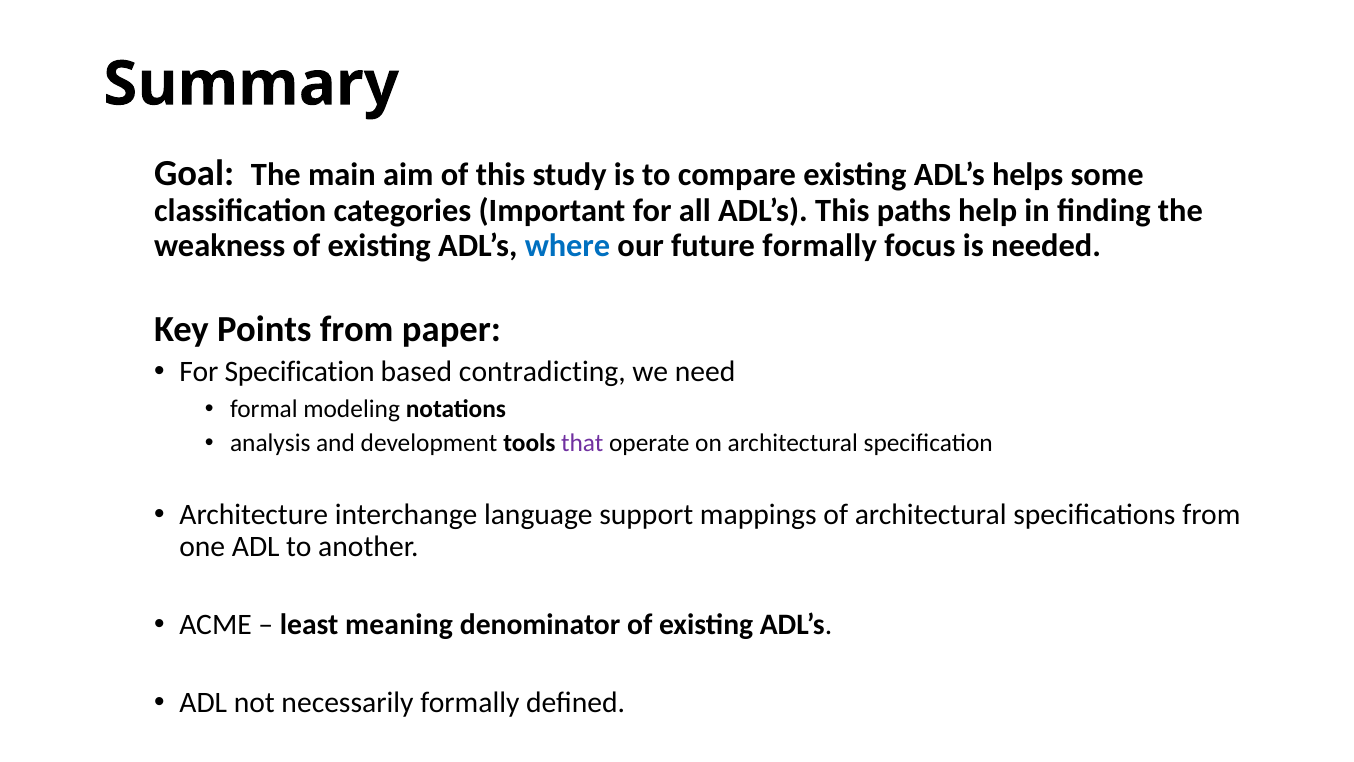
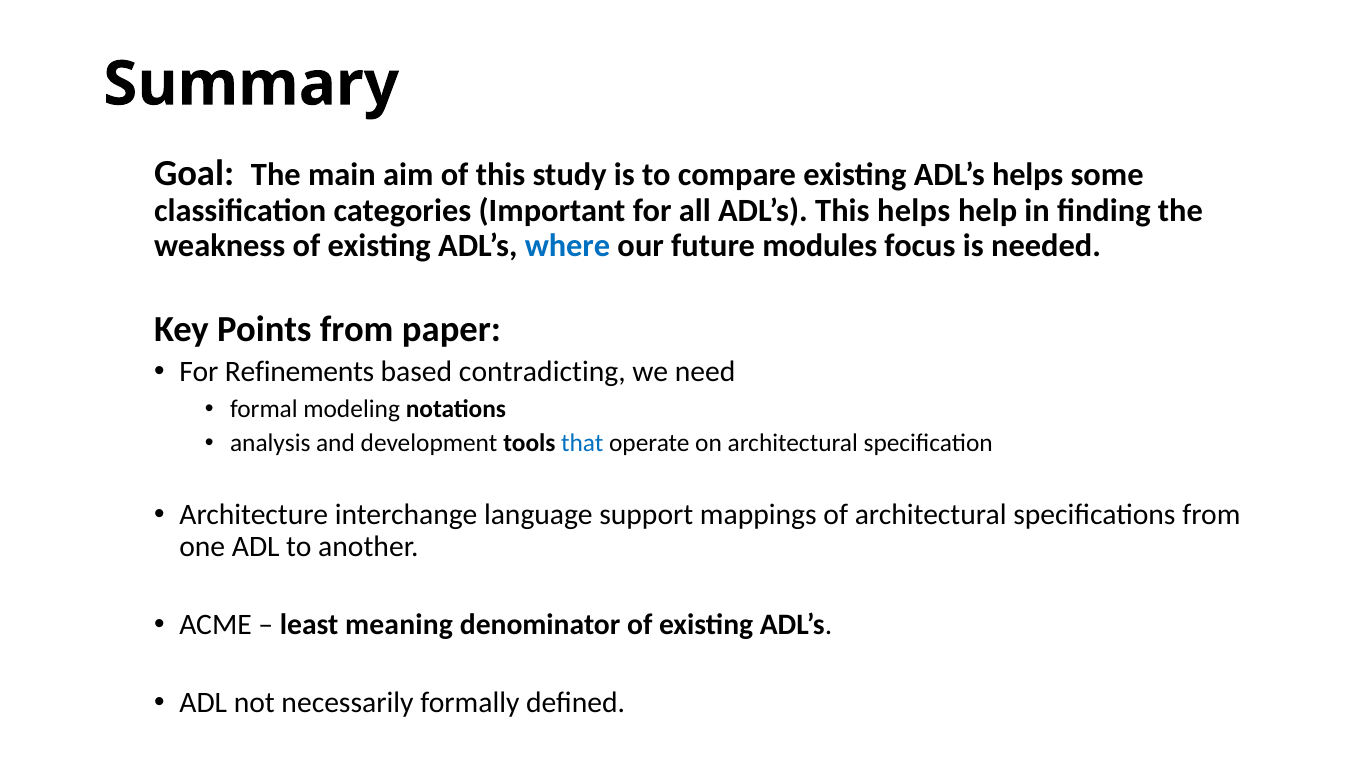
This paths: paths -> helps (914, 211)
future formally: formally -> modules (820, 246)
For Specification: Specification -> Refinements (300, 372)
that colour: purple -> blue (582, 443)
